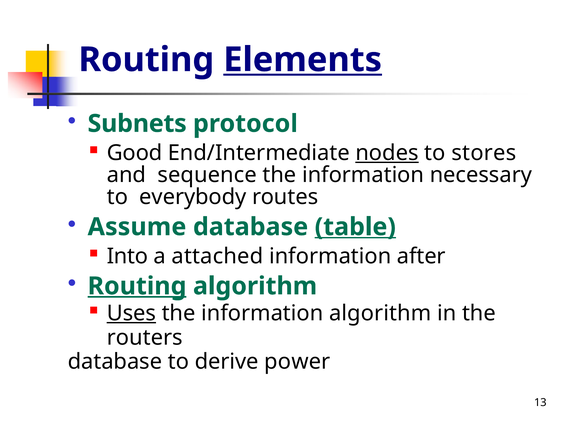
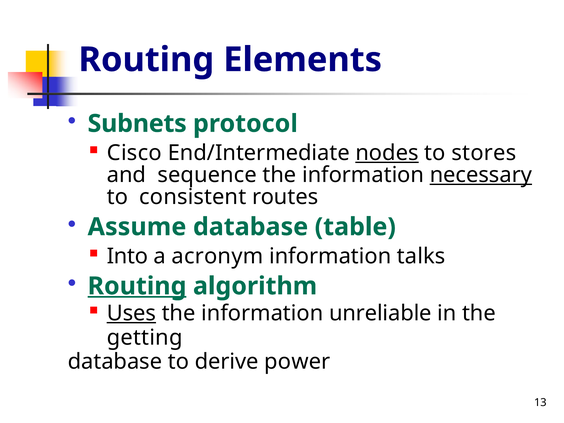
Elements underline: present -> none (303, 60)
Good: Good -> Cisco (134, 153)
necessary underline: none -> present (481, 175)
everybody: everybody -> consistent (193, 197)
table underline: present -> none (355, 227)
attached: attached -> acronym (217, 256)
after: after -> talks (421, 256)
information algorithm: algorithm -> unreliable (380, 313)
routers: routers -> getting (145, 337)
